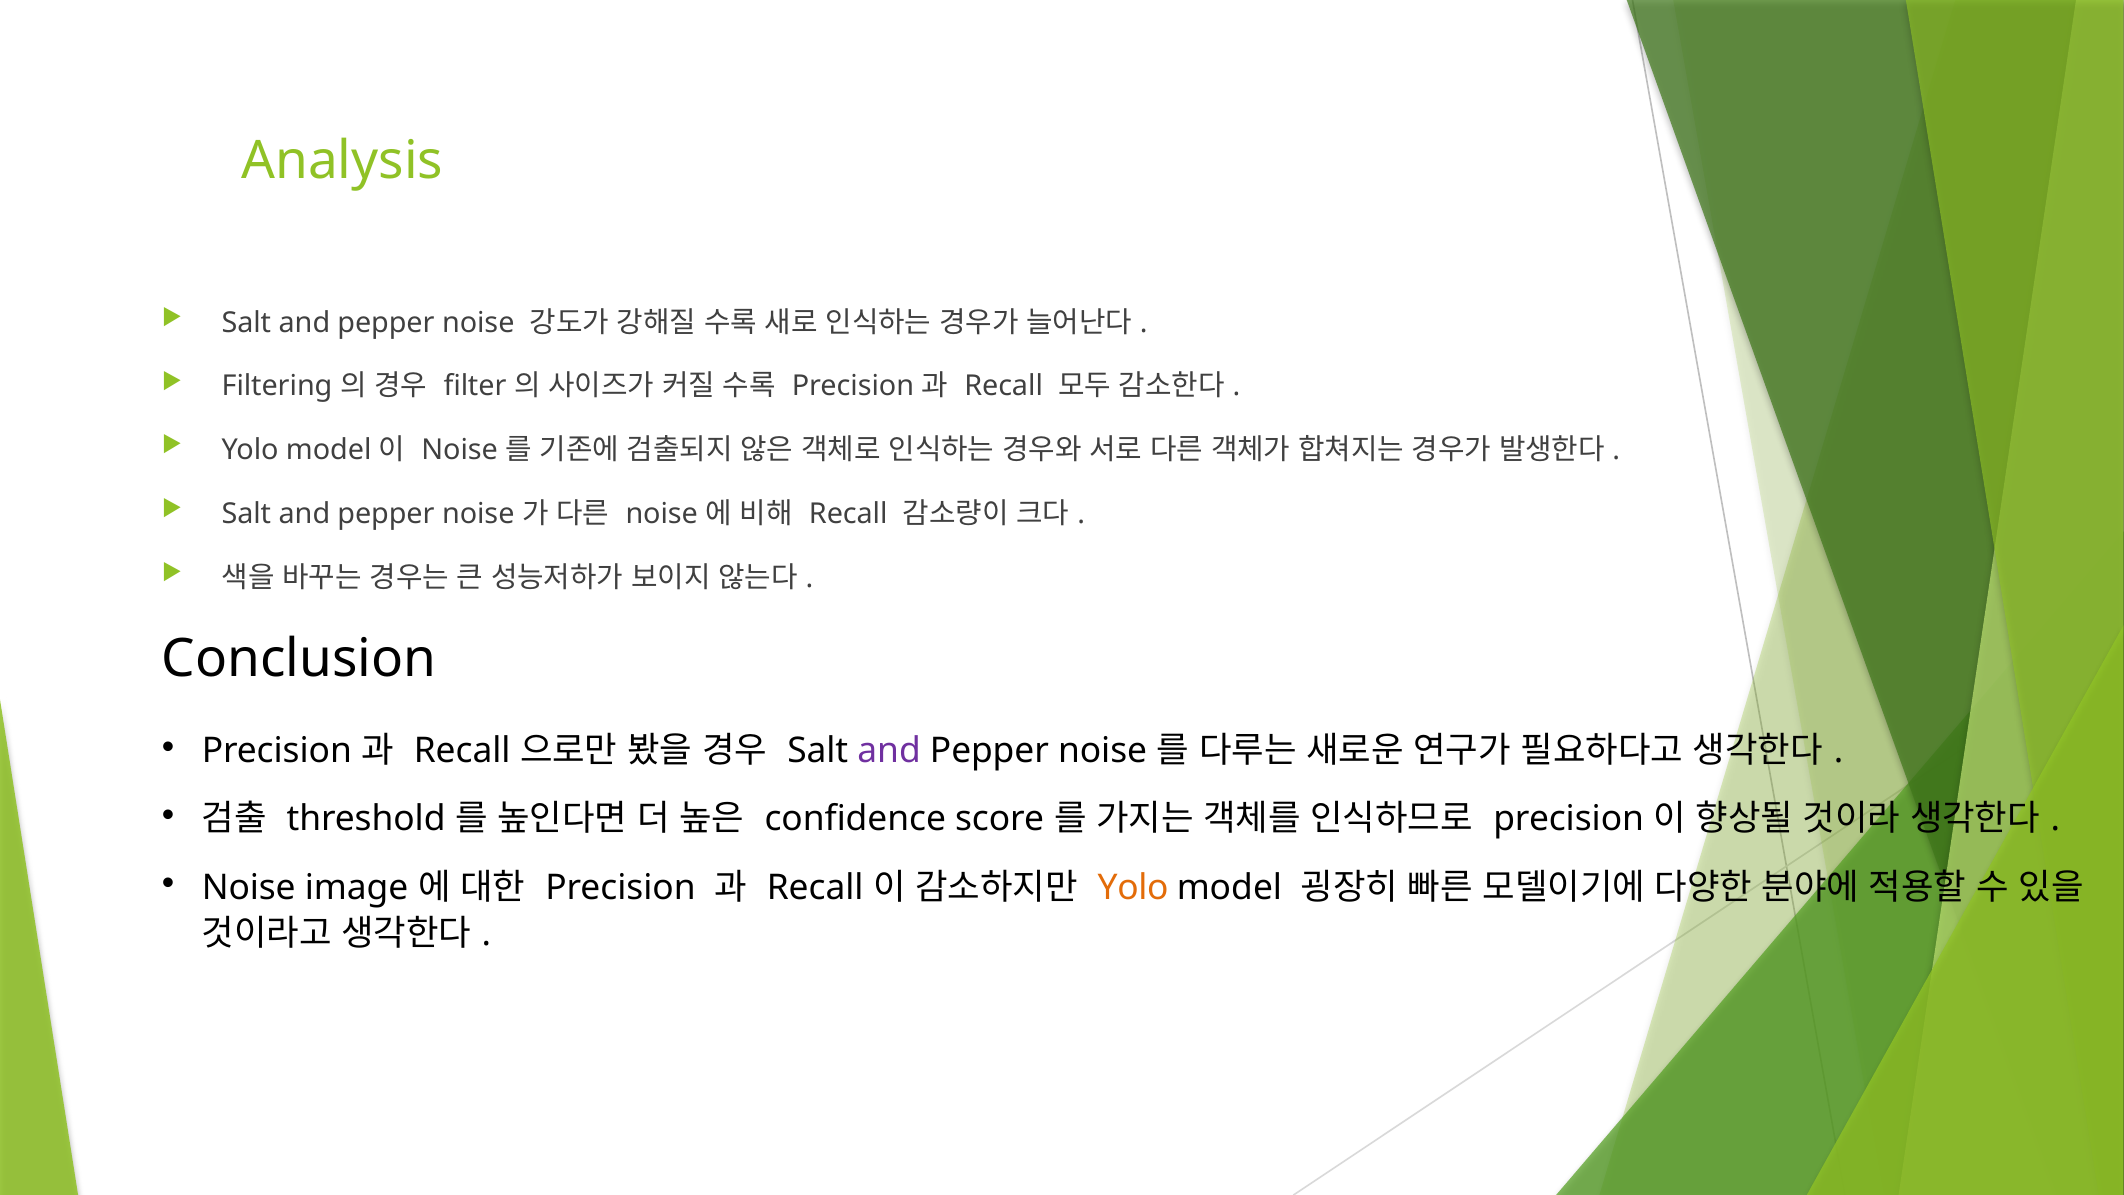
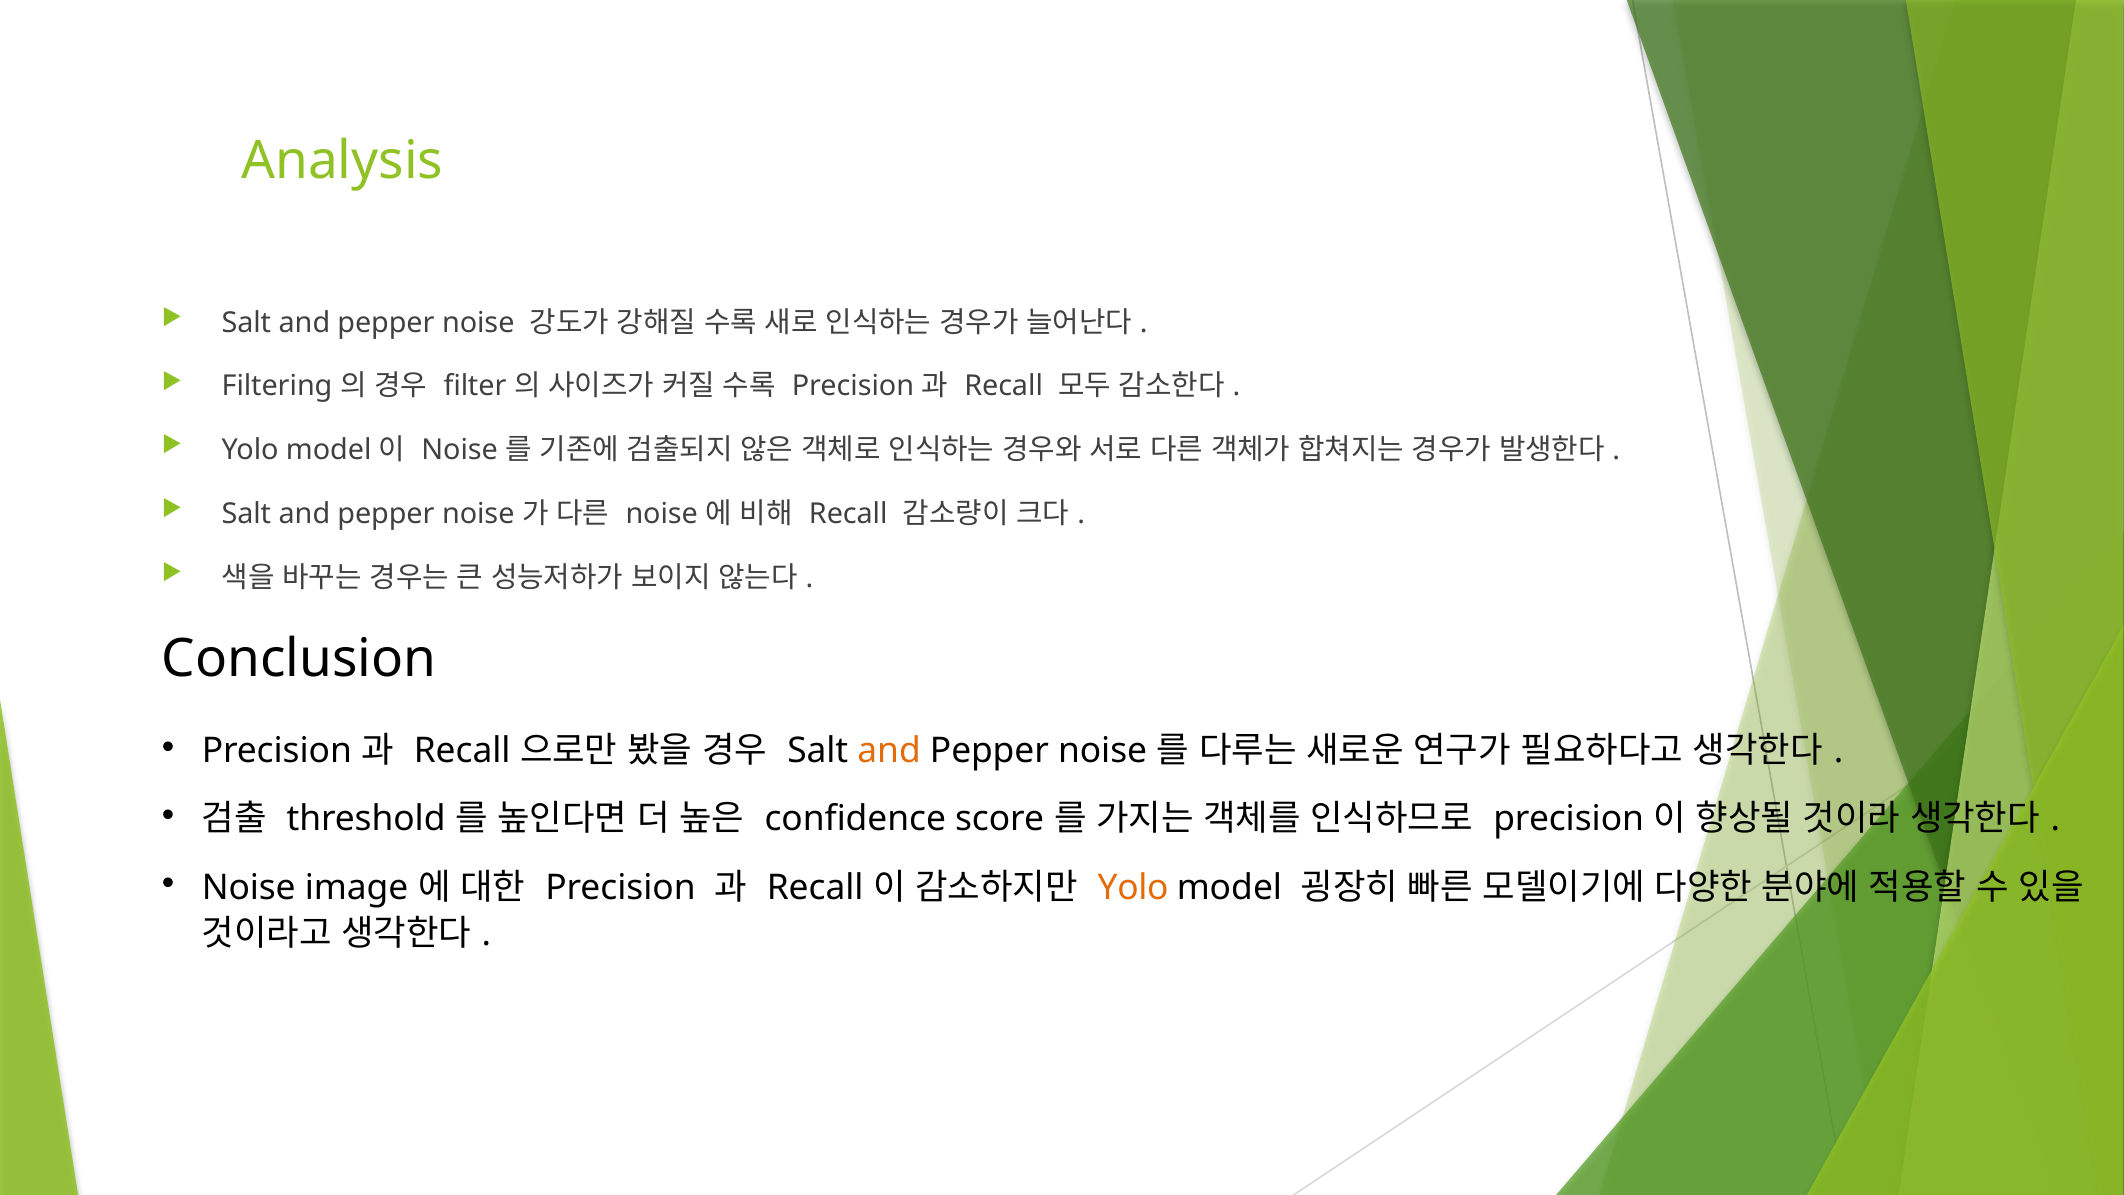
and colour: purple -> orange (889, 751)
